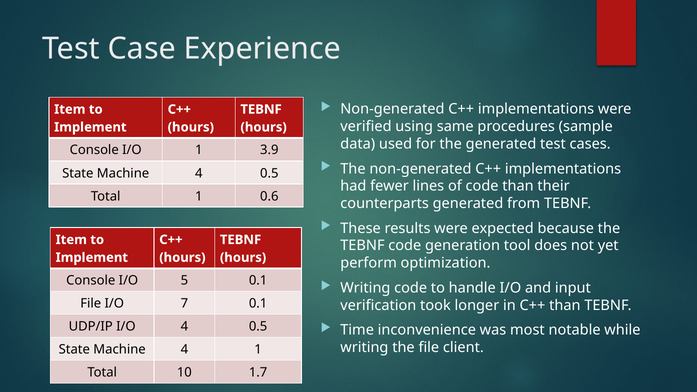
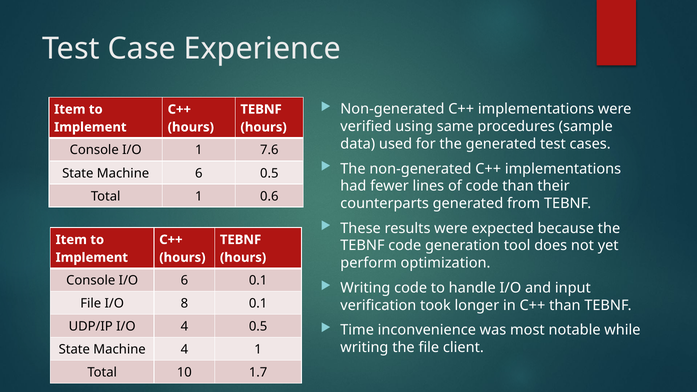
3.9: 3.9 -> 7.6 (269, 150)
4: 4 -> 6 (199, 173)
I/O 5: 5 -> 6 (184, 281)
7: 7 -> 8 (184, 304)
